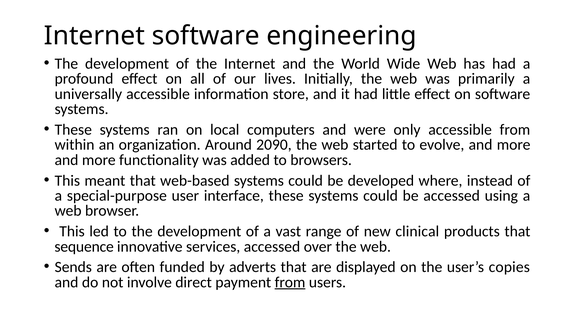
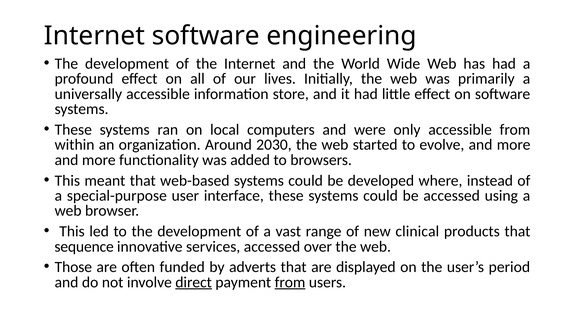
2090: 2090 -> 2030 (274, 145)
Sends: Sends -> Those (73, 267)
copies: copies -> period (509, 267)
direct underline: none -> present (194, 282)
